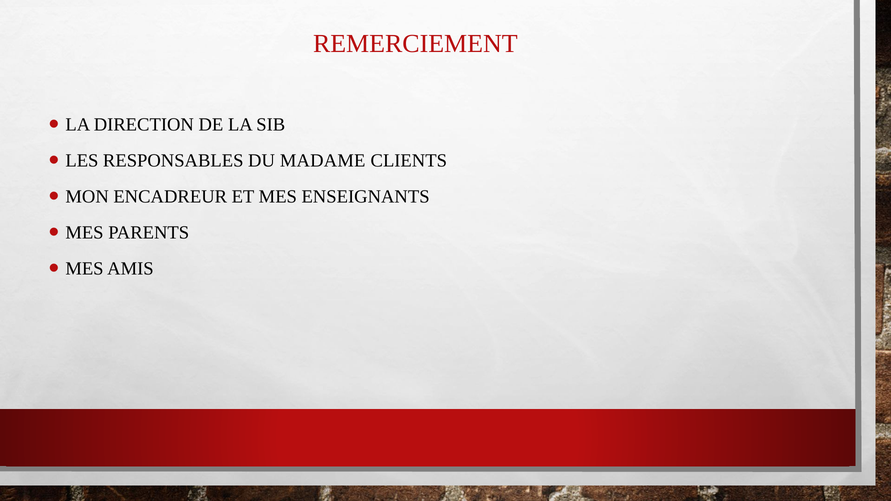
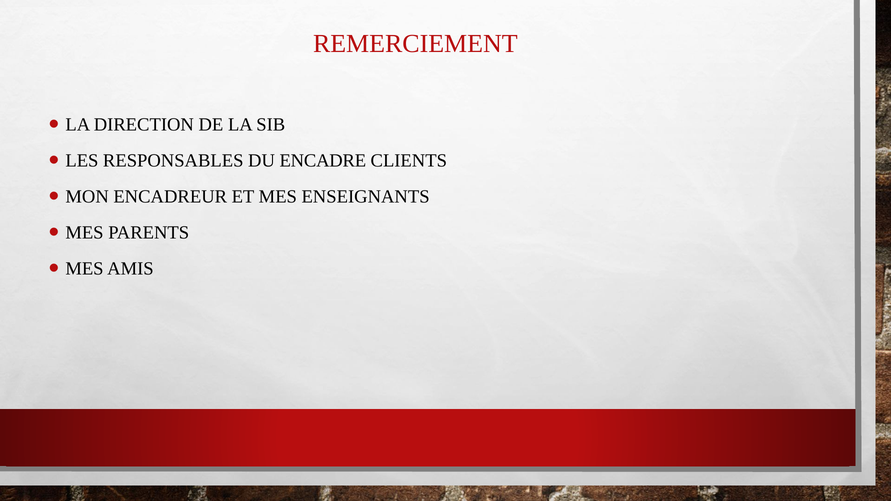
MADAME: MADAME -> ENCADRE (323, 161)
